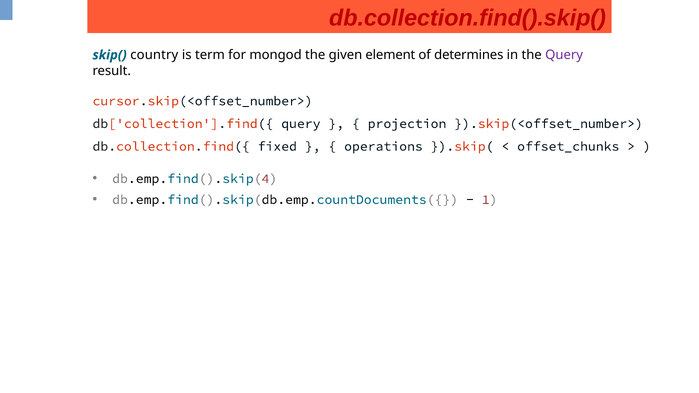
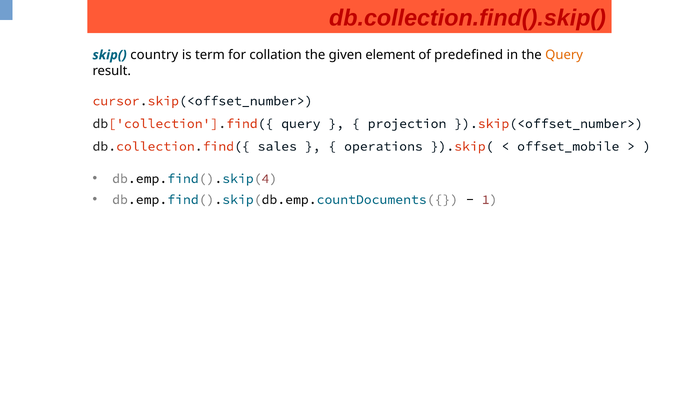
mongod: mongod -> collation (276, 55)
determines: determines -> predefined (469, 55)
Query colour: purple -> orange (564, 55)
fixed: fixed -> sales (277, 146)
offset_chunks: offset_chunks -> offset_mobile (568, 146)
